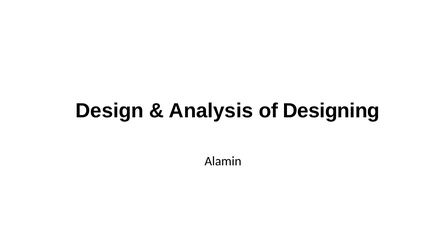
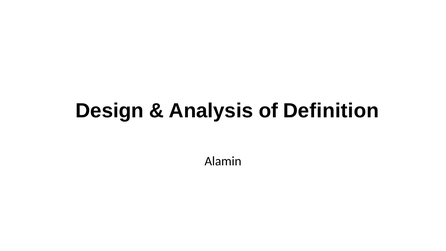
Designing: Designing -> Definition (331, 111)
